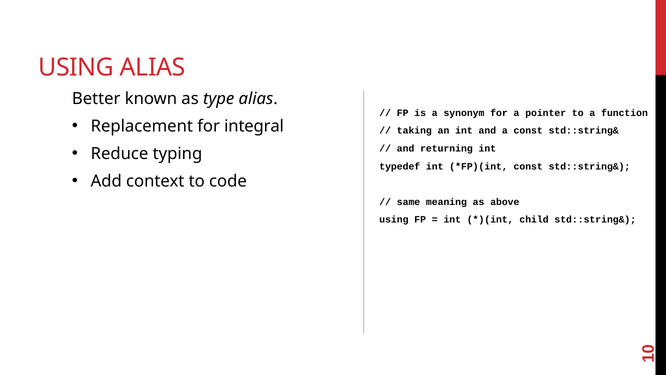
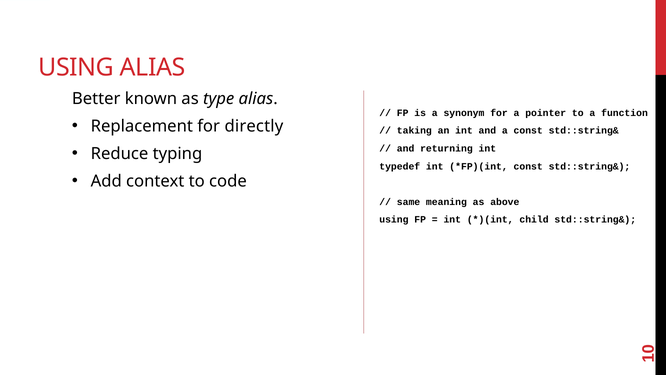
integral: integral -> directly (254, 126)
